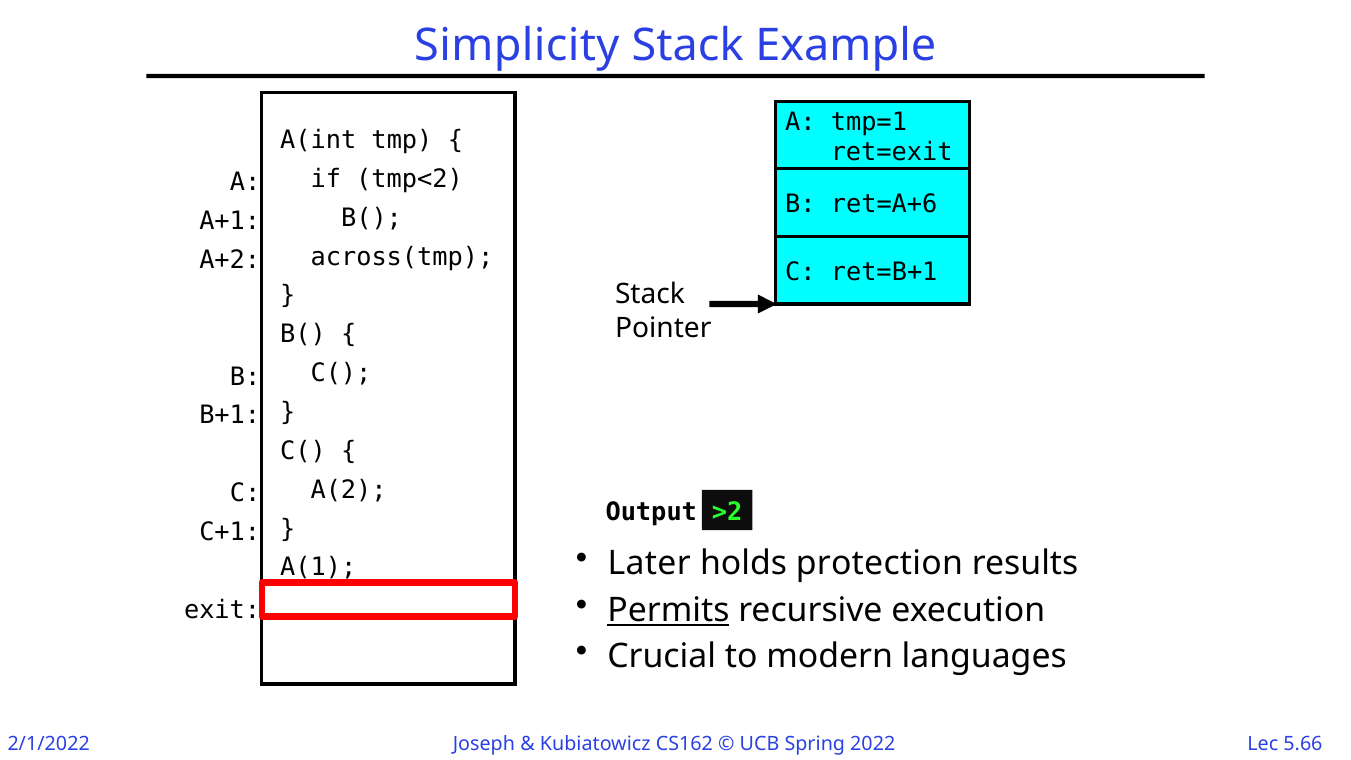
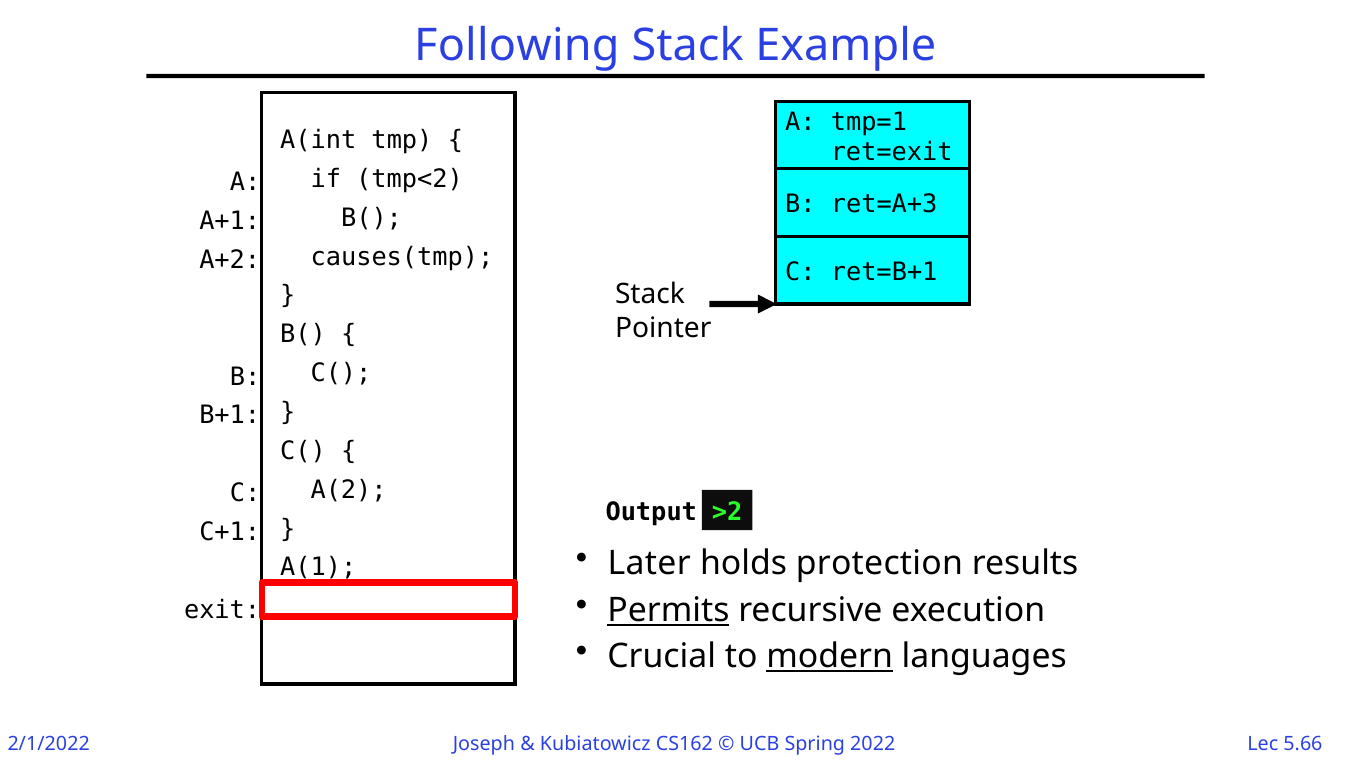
Simplicity: Simplicity -> Following (517, 46)
ret=A+6: ret=A+6 -> ret=A+3 (884, 204)
across(tmp: across(tmp -> causes(tmp (402, 257)
modern underline: none -> present (830, 657)
